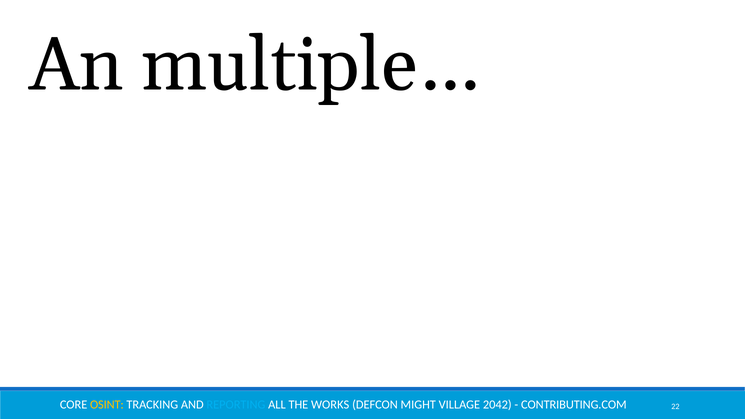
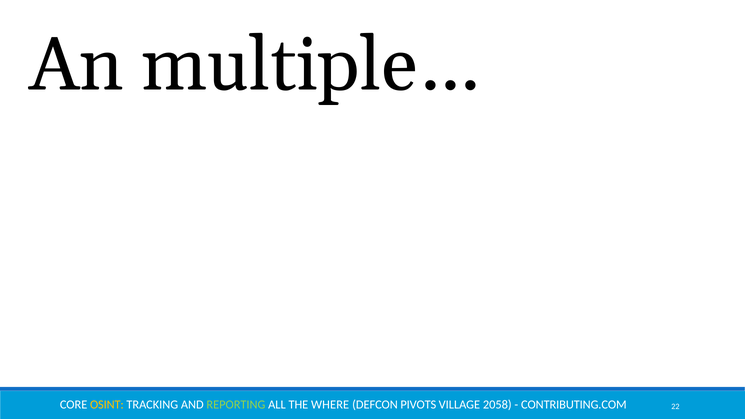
REPORTING colour: light blue -> light green (236, 405)
WORKS: WORKS -> WHERE (330, 405)
MIGHT: MIGHT -> PIVOTS (418, 405)
2042: 2042 -> 2058 (497, 405)
